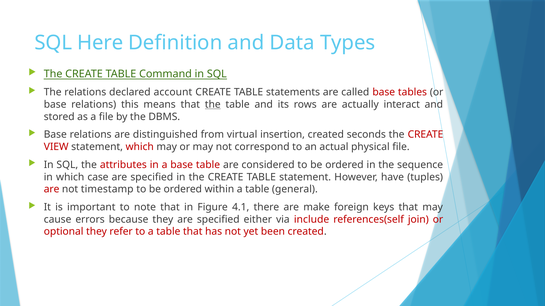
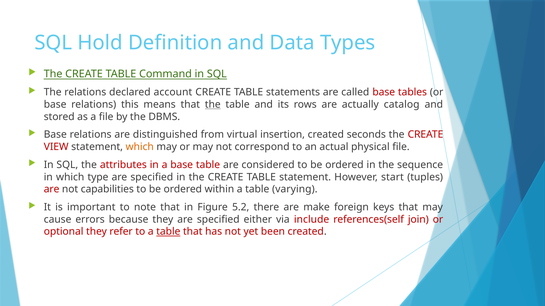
Here: Here -> Hold (100, 43)
interact: interact -> catalog (402, 105)
which colour: red -> orange (140, 147)
case: case -> type (98, 177)
have: have -> start (392, 177)
timestamp: timestamp -> capabilities (107, 190)
general: general -> varying (295, 190)
4.1: 4.1 -> 5.2 (241, 208)
table underline: none -> present (168, 232)
